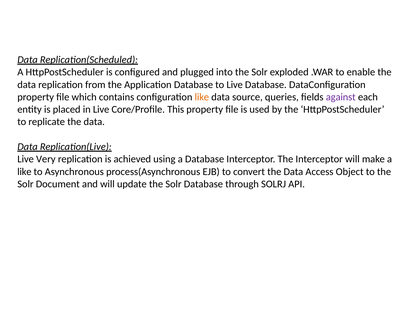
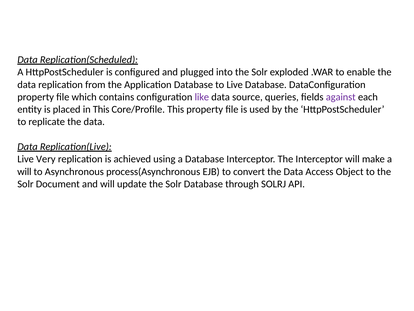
like colour: orange -> purple (202, 97)
in Live: Live -> This (101, 109)
like: like -> will (24, 171)
